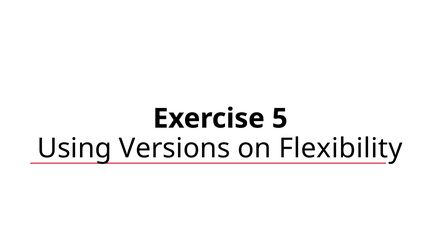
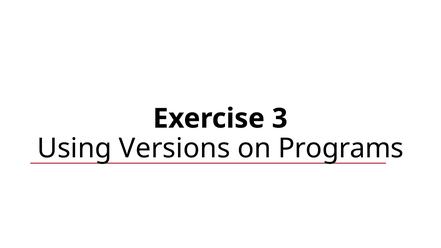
5: 5 -> 3 (280, 119)
Flexibility: Flexibility -> Programs (341, 148)
